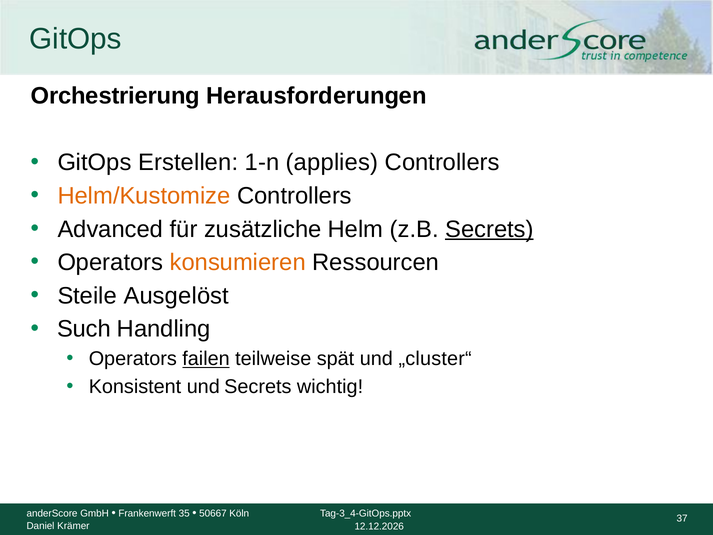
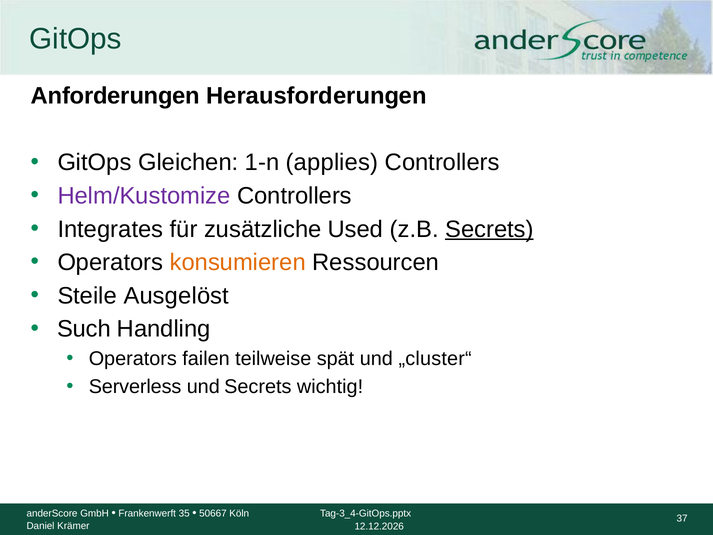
Orchestrierung: Orchestrierung -> Anforderungen (115, 96)
Erstellen: Erstellen -> Gleichen (188, 163)
Helm/Kustomize colour: orange -> purple (144, 196)
Advanced: Advanced -> Integrates (110, 229)
Helm: Helm -> Used (355, 229)
failen underline: present -> none (206, 359)
Konsistent: Konsistent -> Serverless (135, 386)
